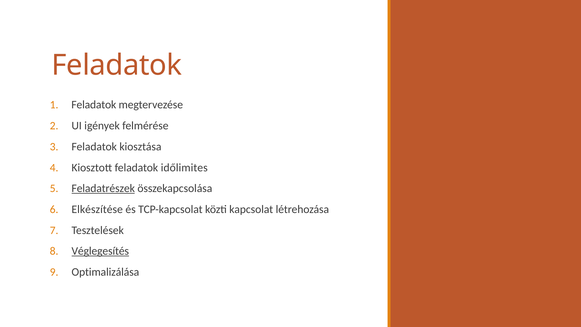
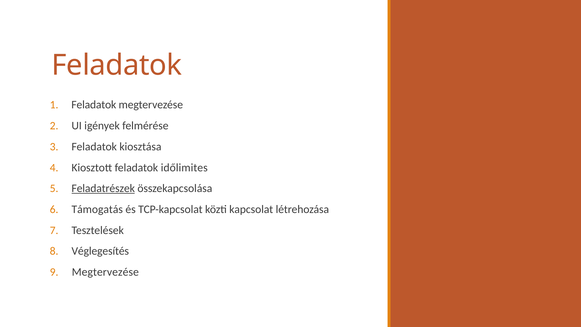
Elkészítése: Elkészítése -> Támogatás (97, 209)
Véglegesítés underline: present -> none (100, 251)
Optimalizálása: Optimalizálása -> Megtervezése (105, 272)
